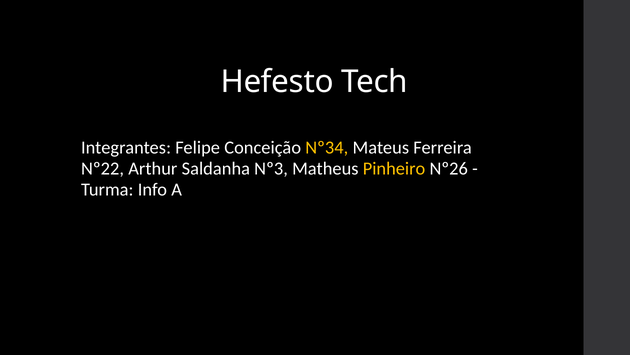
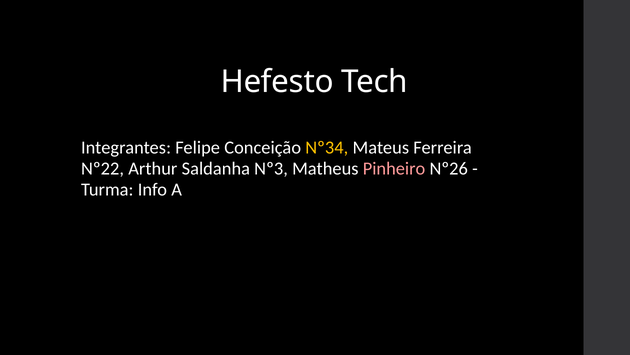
Pinheiro colour: yellow -> pink (394, 168)
